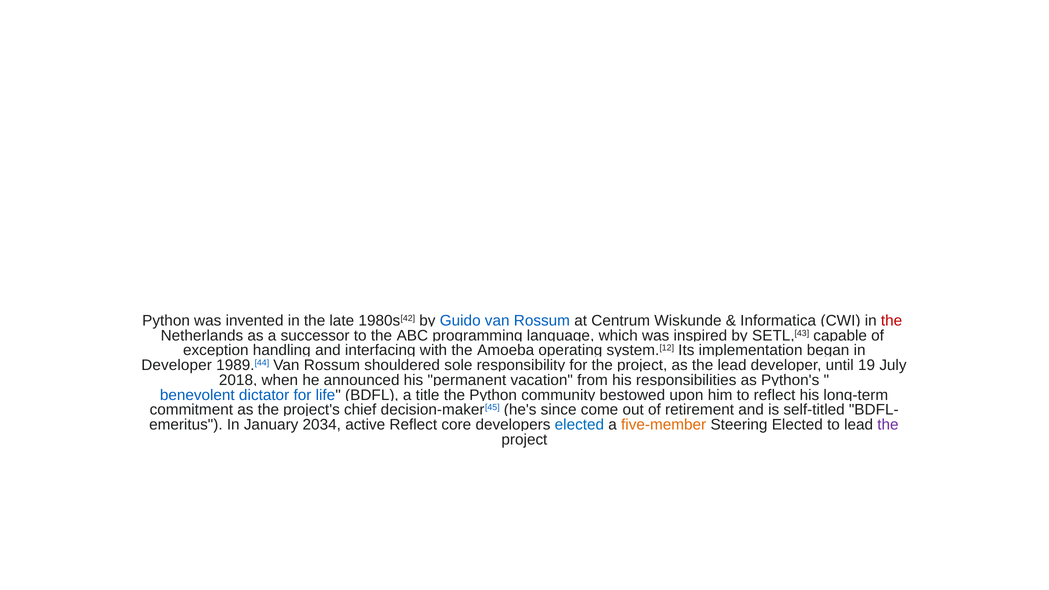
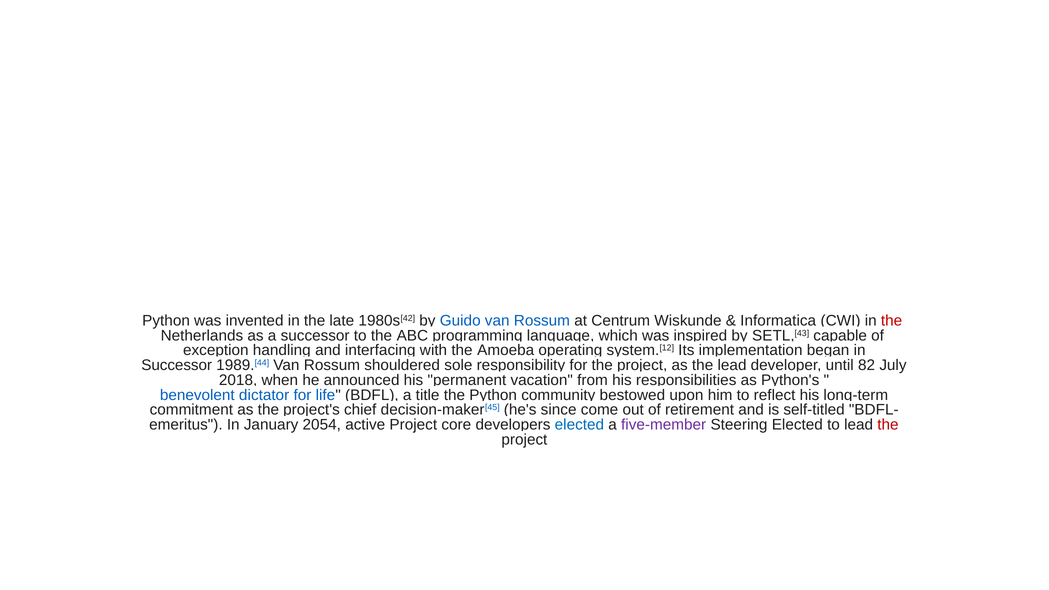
Developer: Developer -> Successor (177, 365)
19: 19 -> 82 (867, 365)
2034: 2034 -> 2054 (322, 425)
active Reflect: Reflect -> Project (413, 425)
five-member colour: orange -> purple (664, 425)
the colour: purple -> red (888, 425)
